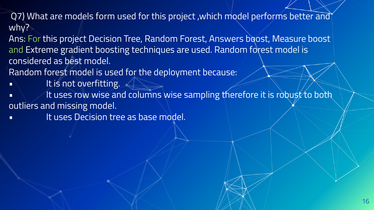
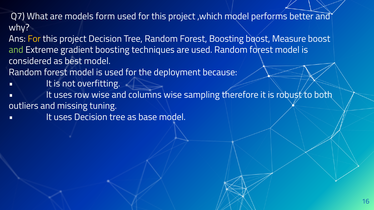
For colour: light green -> yellow (34, 39)
Forest Answers: Answers -> Boosting (226, 39)
missing model: model -> tuning (103, 106)
